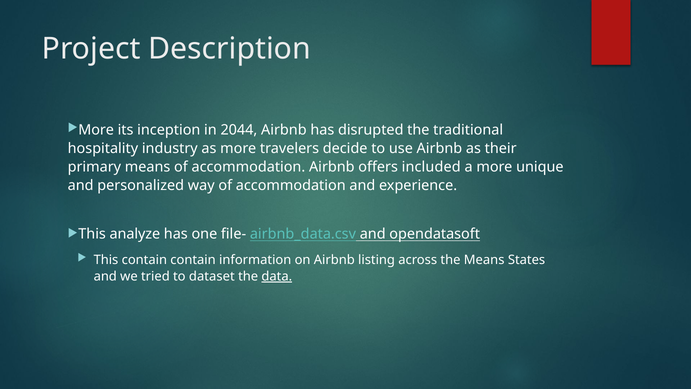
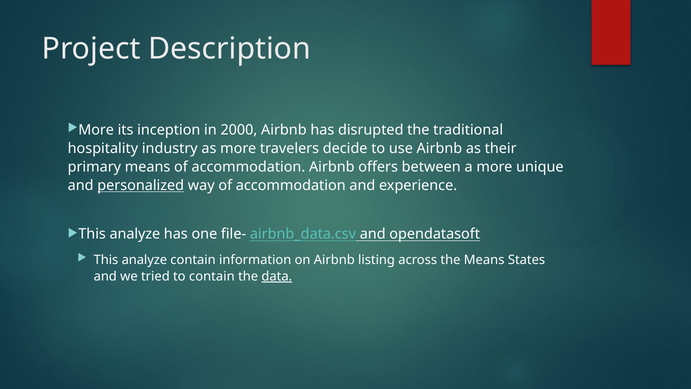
2044: 2044 -> 2000 (239, 130)
included: included -> between (431, 167)
personalized underline: none -> present (141, 185)
This contain: contain -> analyze (144, 260)
to dataset: dataset -> contain (212, 276)
